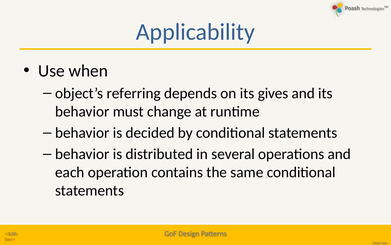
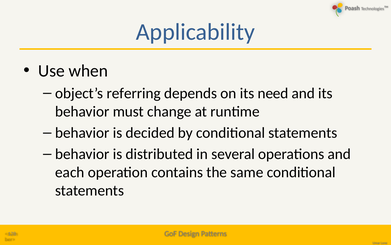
gives: gives -> need (273, 93)
